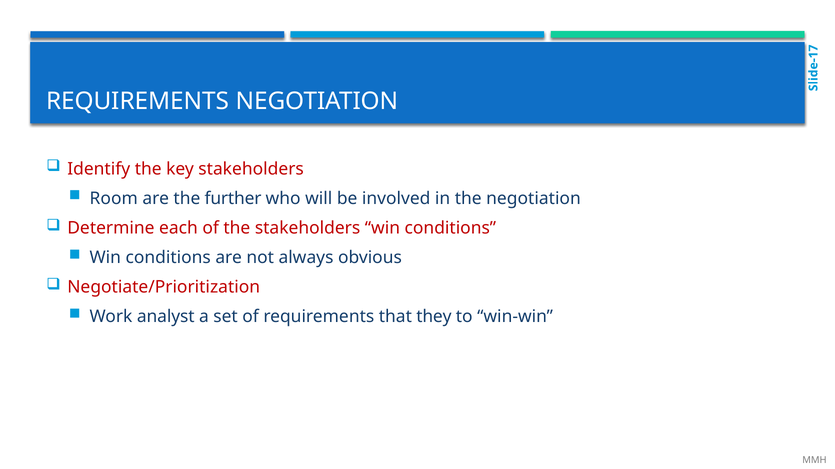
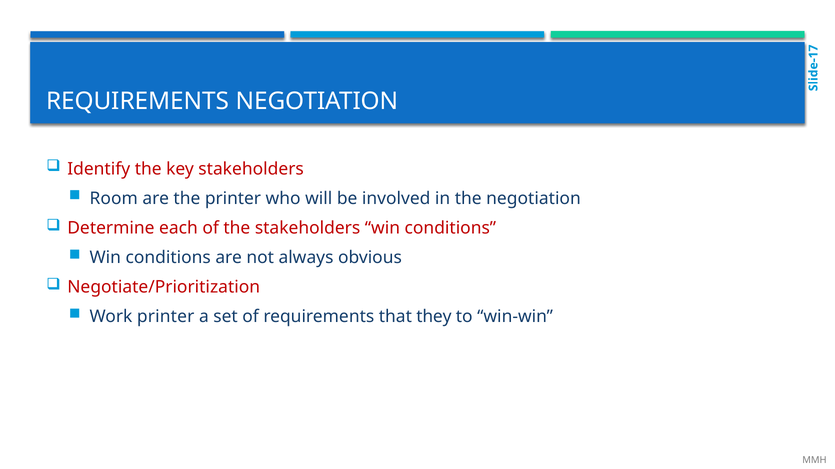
the further: further -> printer (233, 199)
Work analyst: analyst -> printer (166, 317)
